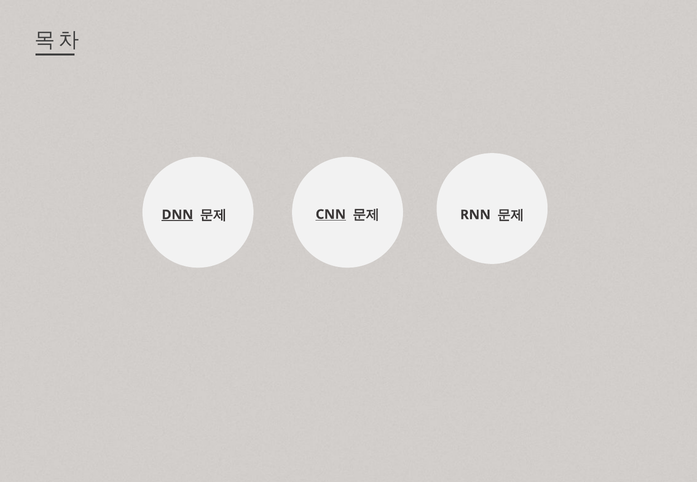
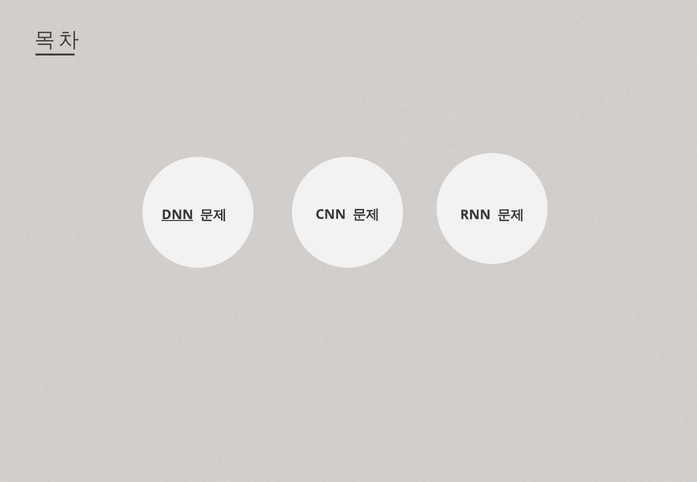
CNN underline: present -> none (331, 215)
